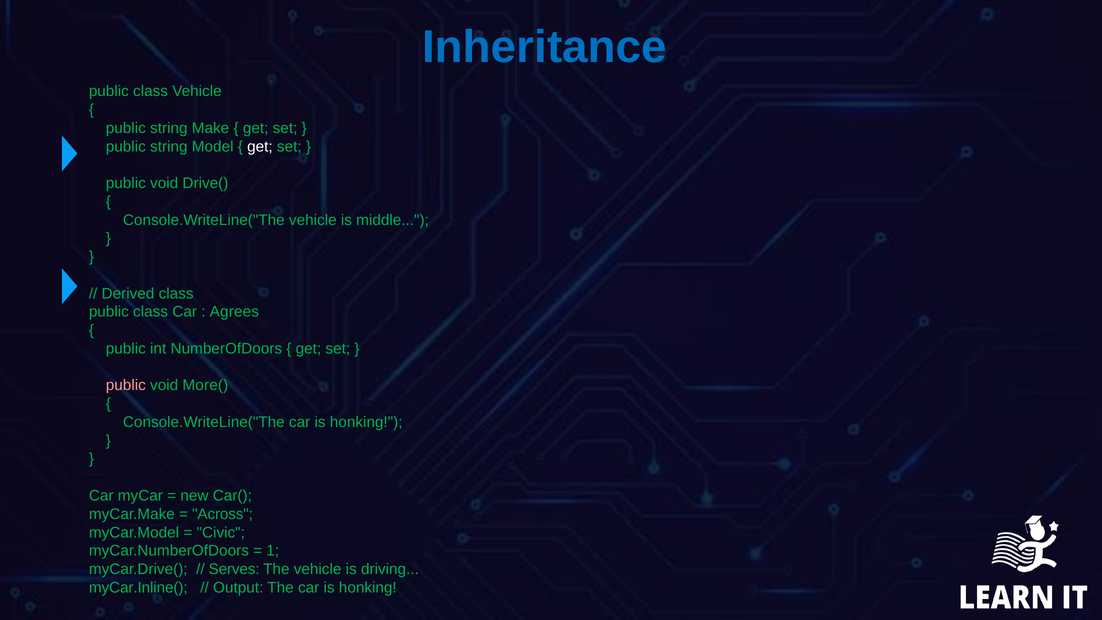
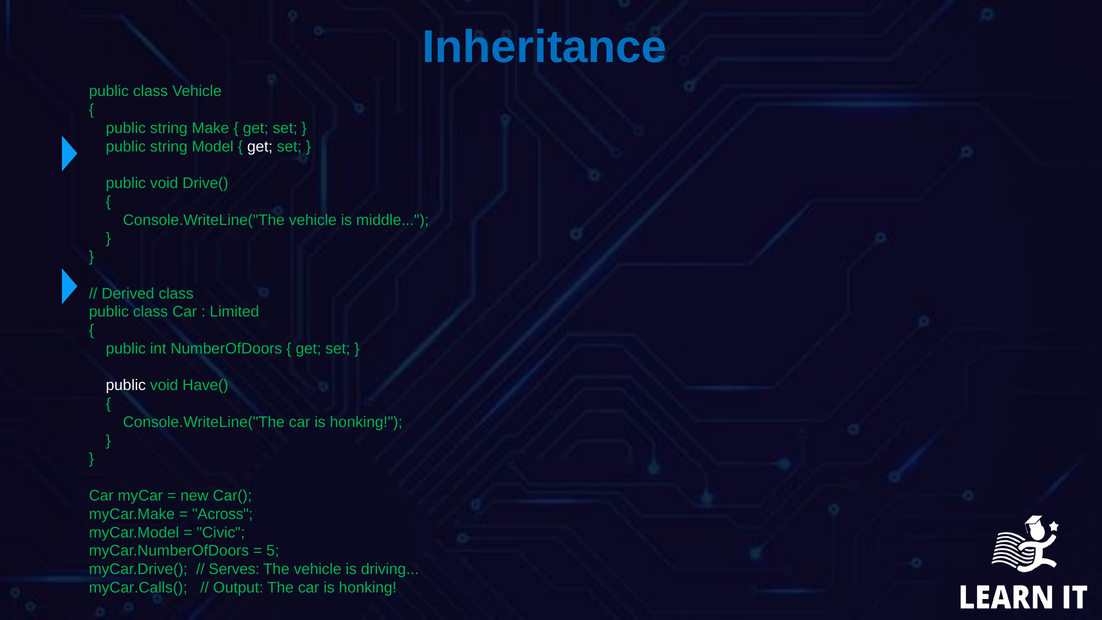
Agrees: Agrees -> Limited (234, 312)
public colour: pink -> white (126, 385)
More(: More( -> Have( (205, 385)
1: 1 -> 5 (273, 551)
myCar.Inline(: myCar.Inline( -> myCar.Calls( (138, 587)
